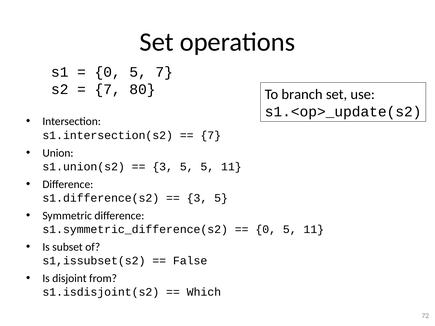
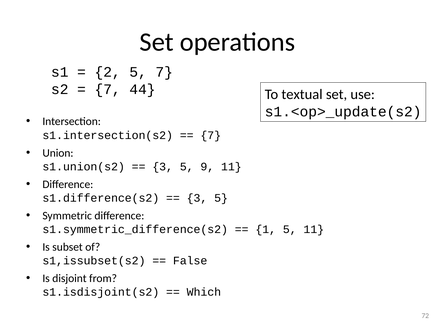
0: 0 -> 2 (108, 72)
80: 80 -> 44 (142, 90)
branch: branch -> textual (302, 94)
5 5: 5 -> 9 (207, 167)
0: 0 -> 1 (266, 230)
